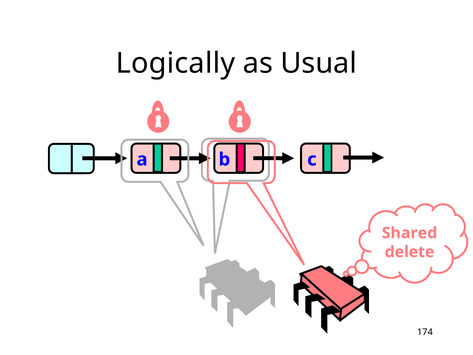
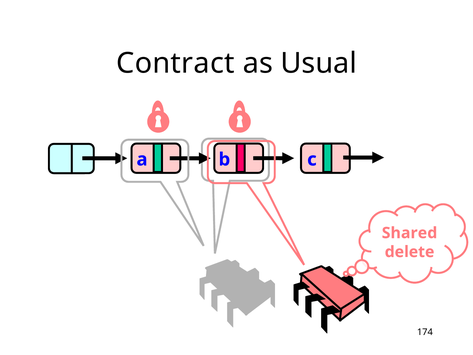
Logically: Logically -> Contract (175, 63)
